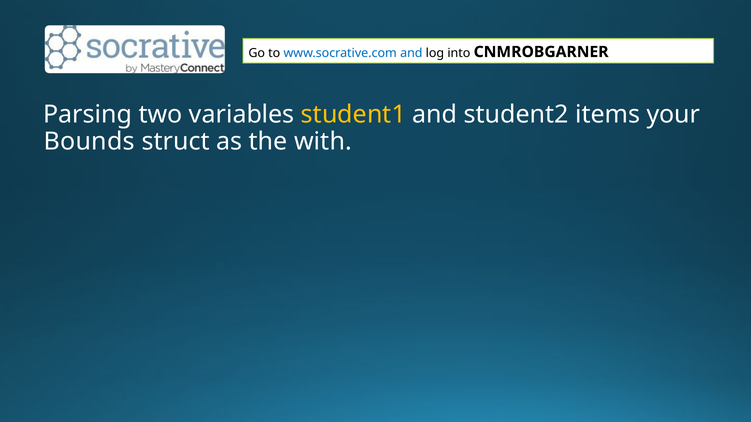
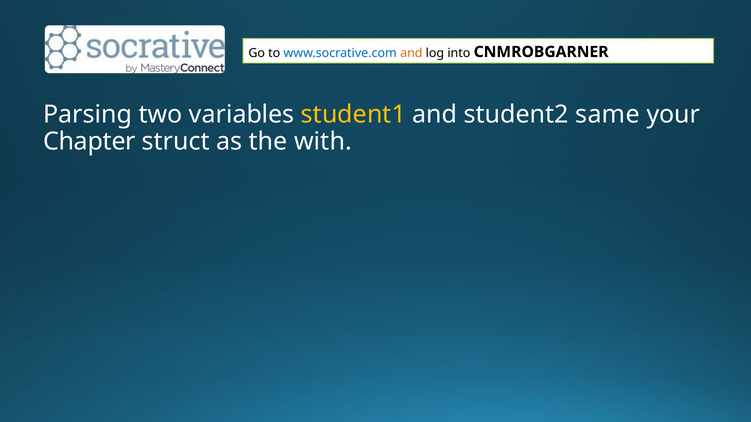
and colour: blue -> orange (411, 53)
items: items -> same (607, 115)
Bounds: Bounds -> Chapter (89, 142)
